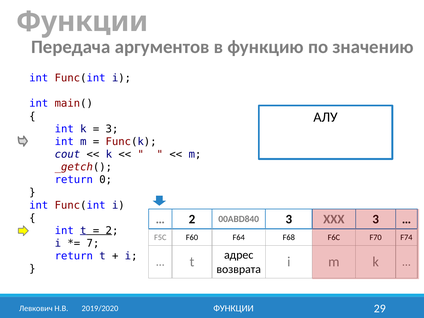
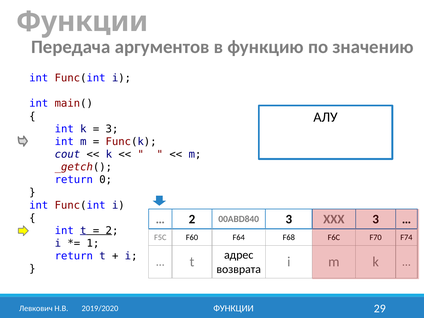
7: 7 -> 1 (93, 243)
